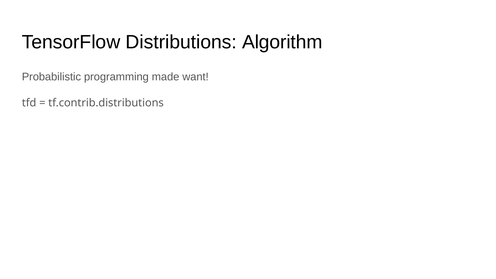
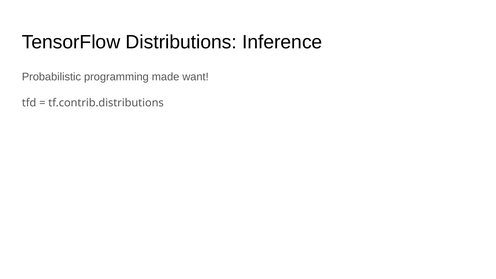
Algorithm: Algorithm -> Inference (282, 42)
